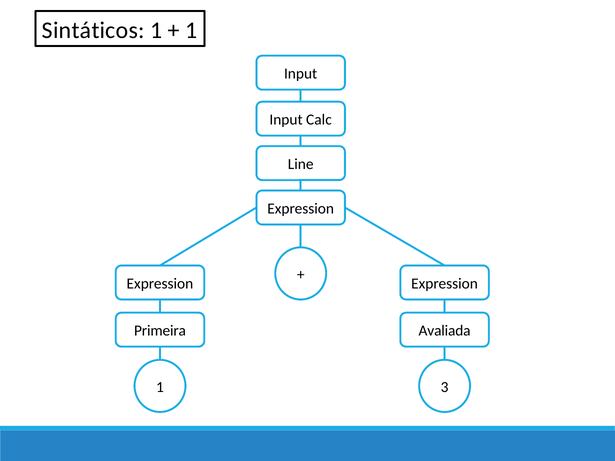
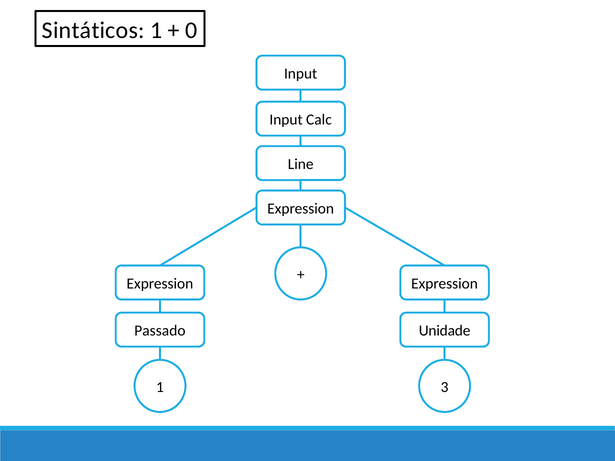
1: 1 -> 0 (191, 30)
Primeira: Primeira -> Passado (160, 331)
Avaliada: Avaliada -> Unidade (445, 331)
